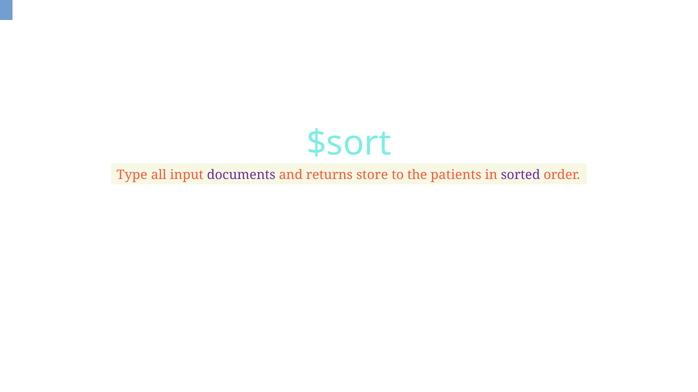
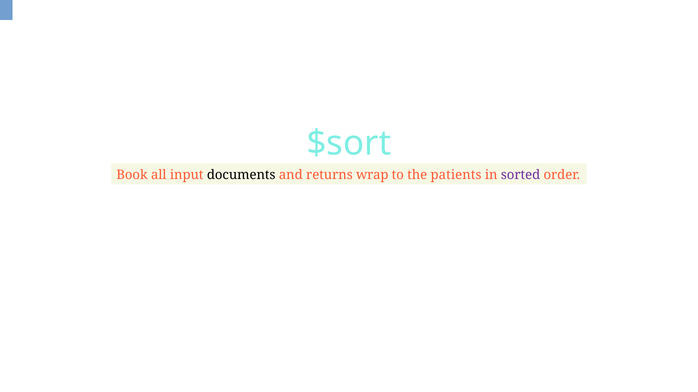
Type: Type -> Book (132, 175)
documents colour: purple -> black (241, 175)
store: store -> wrap (372, 175)
